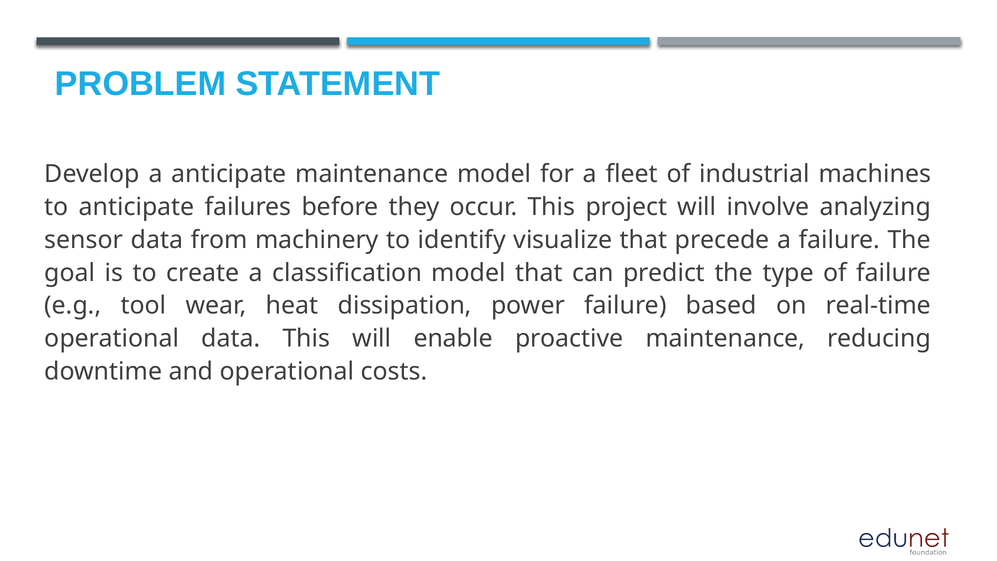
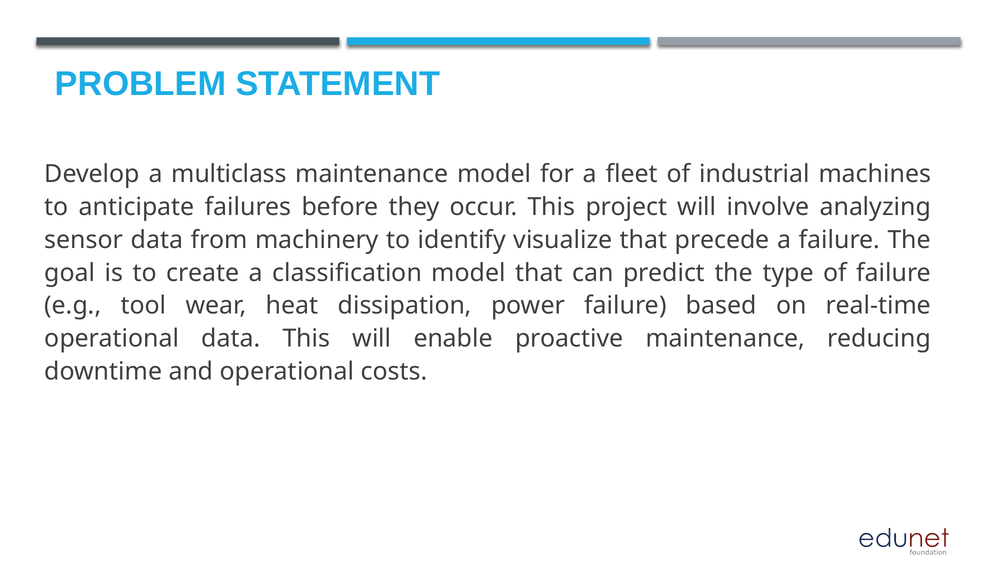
a anticipate: anticipate -> multiclass (229, 174)
